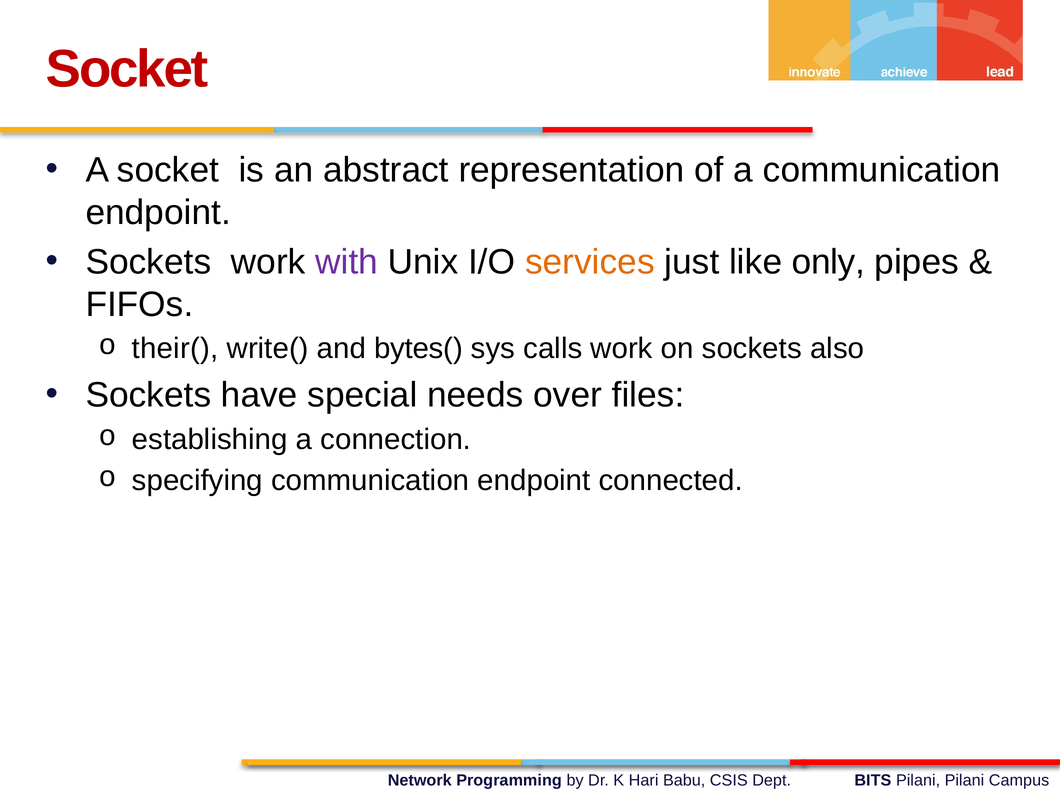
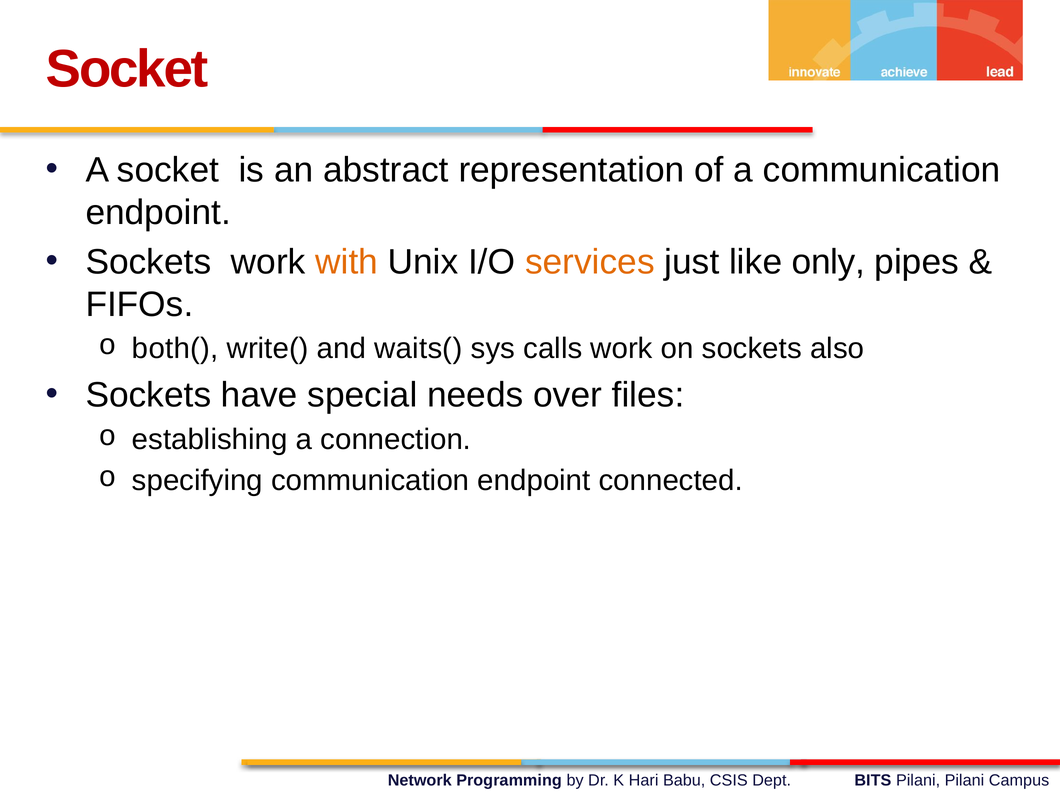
with colour: purple -> orange (347, 262)
their(: their( -> both( (175, 349)
bytes(: bytes( -> waits( (418, 349)
